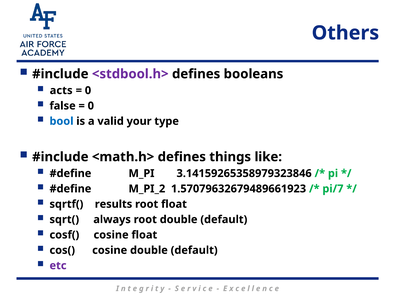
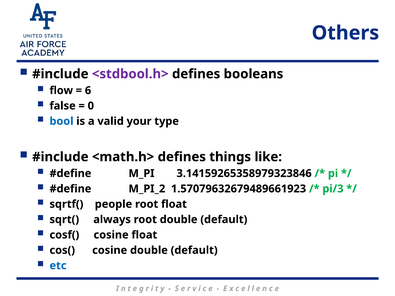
acts: acts -> flow (61, 91)
0: 0 -> 6 (88, 91)
pi/7: pi/7 -> pi/3 (333, 189)
results: results -> people (113, 204)
etc colour: purple -> blue (58, 266)
